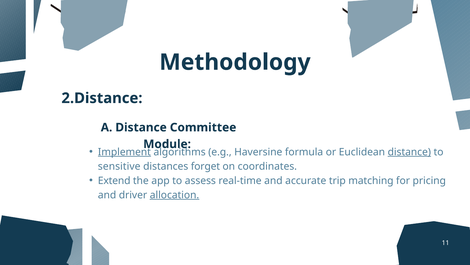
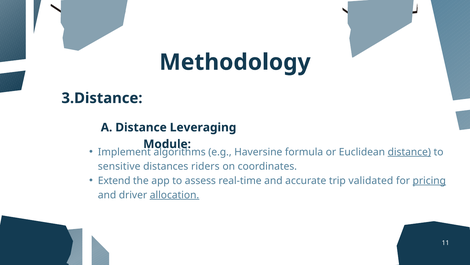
2.Distance: 2.Distance -> 3.Distance (102, 98)
Committee: Committee -> Leveraging (203, 127)
Implement underline: present -> none (124, 152)
forget: forget -> riders (205, 166)
matching: matching -> validated (371, 180)
pricing underline: none -> present (429, 180)
